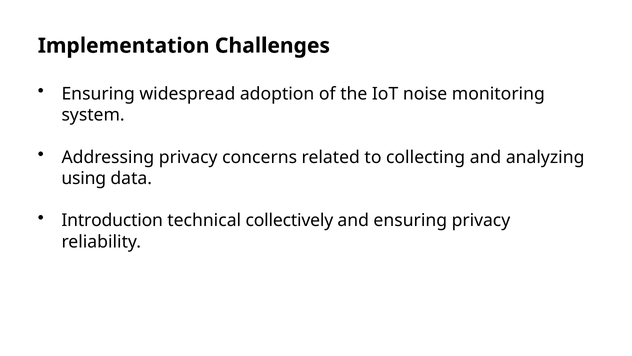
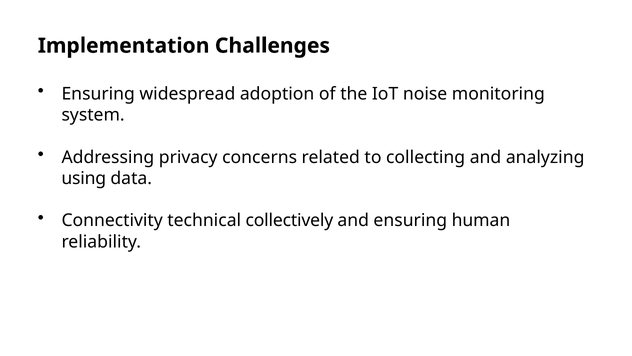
Introduction: Introduction -> Connectivity (112, 220)
ensuring privacy: privacy -> human (481, 220)
